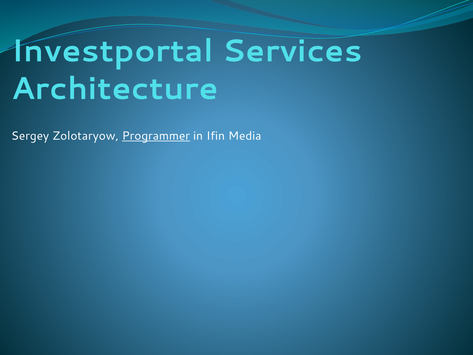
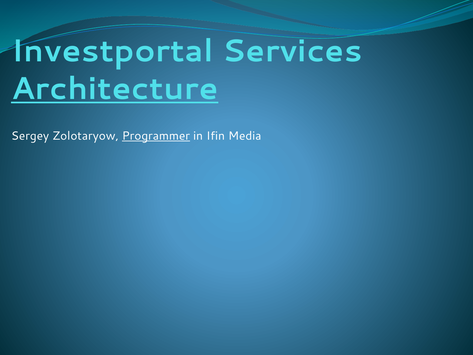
Architecture underline: none -> present (115, 89)
